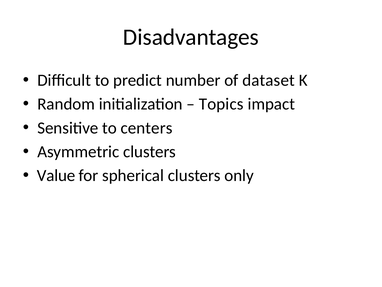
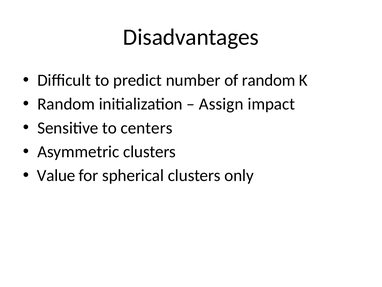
of dataset: dataset -> random (269, 80)
Topics: Topics -> Assign (221, 104)
